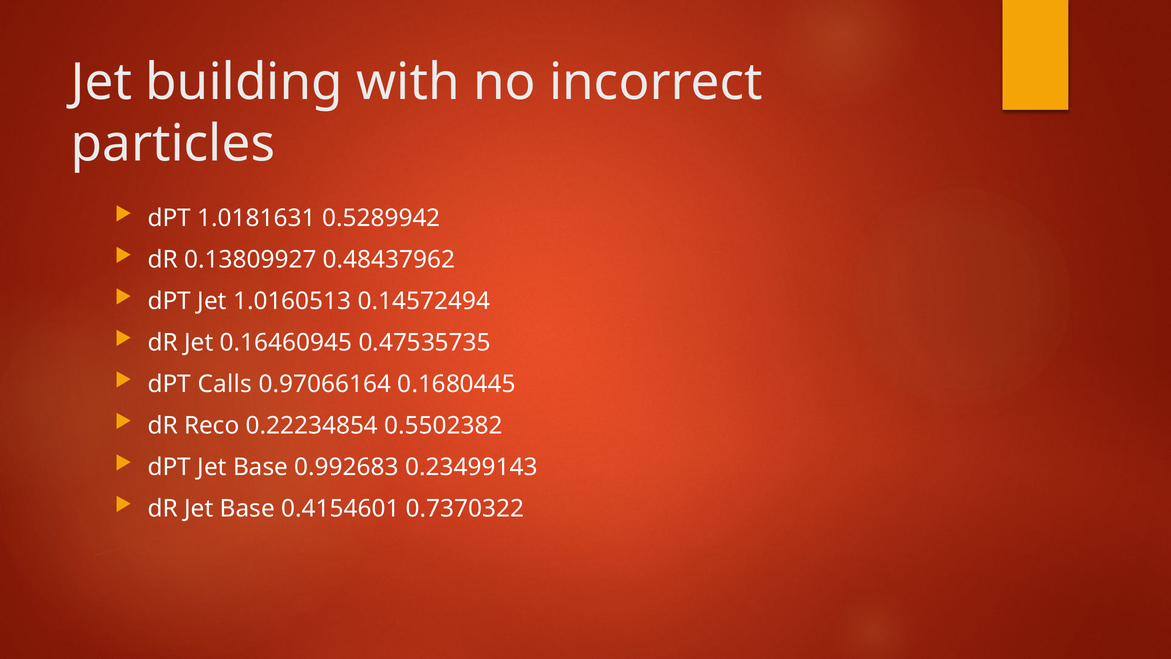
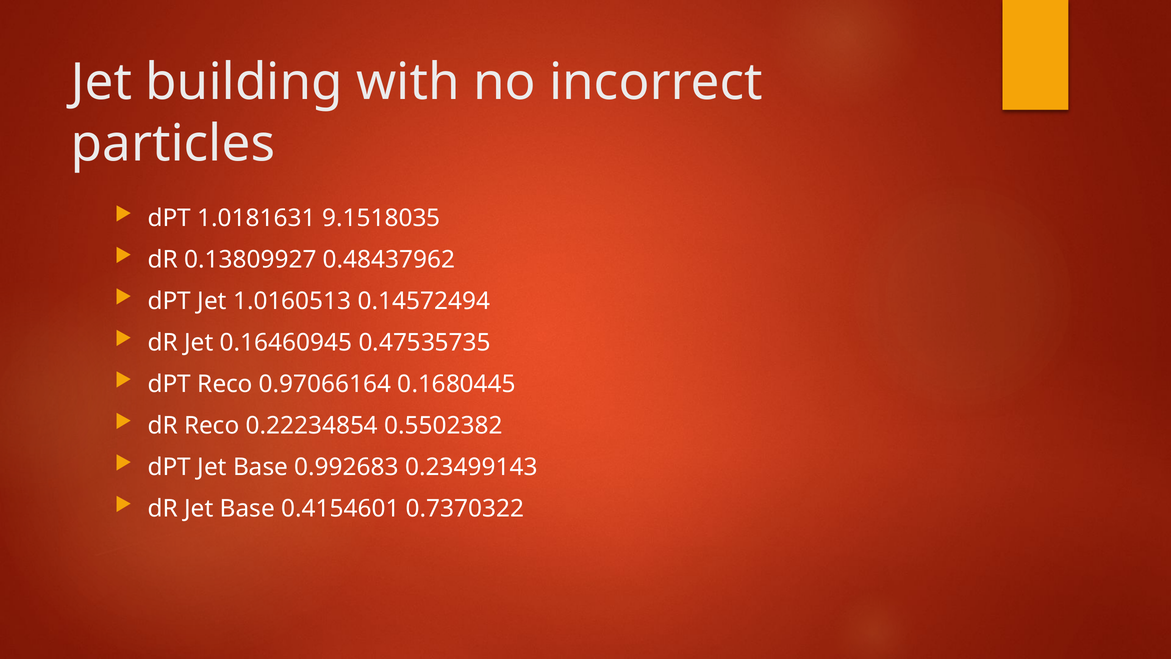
0.5289942: 0.5289942 -> 9.1518035 (381, 218)
dPT Calls: Calls -> Reco (225, 384)
